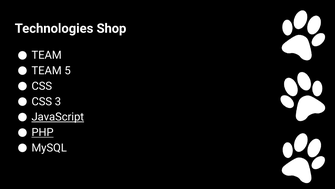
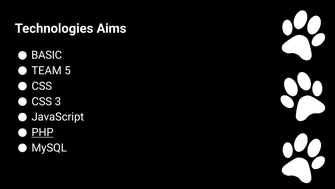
Shop: Shop -> Aims (111, 28)
TEAM: TEAM -> BASIC (47, 55)
JavaScript underline: present -> none (58, 117)
